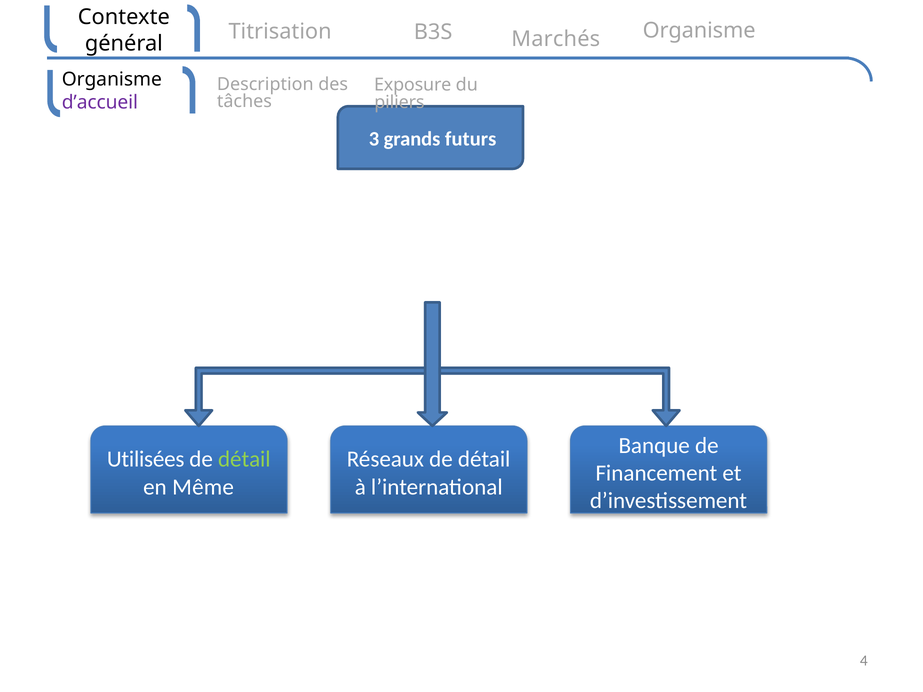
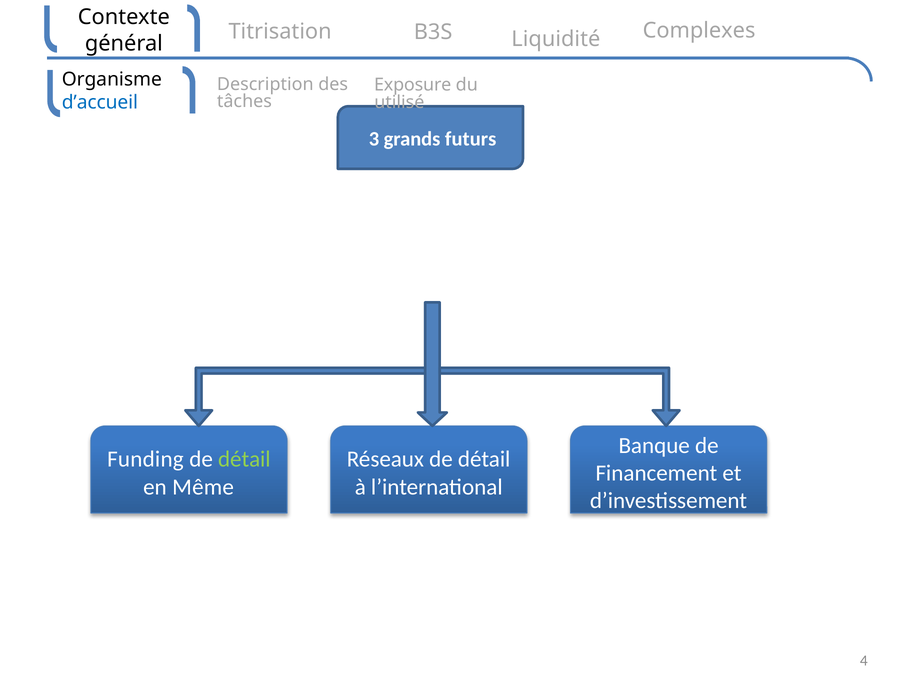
Titrisation Organisme: Organisme -> Complexes (699, 31)
Marchés: Marchés -> Liquidité (556, 39)
d’accueil colour: purple -> blue (100, 103)
piliers: piliers -> utilisé (399, 102)
Utilisées: Utilisées -> Funding (145, 460)
